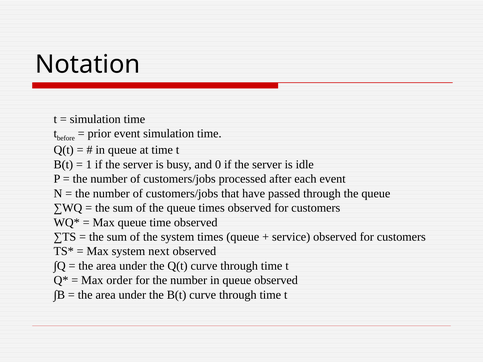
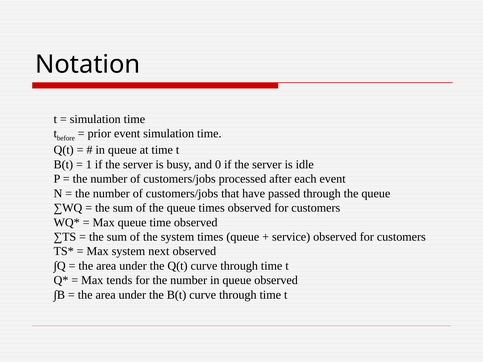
order: order -> tends (119, 280)
